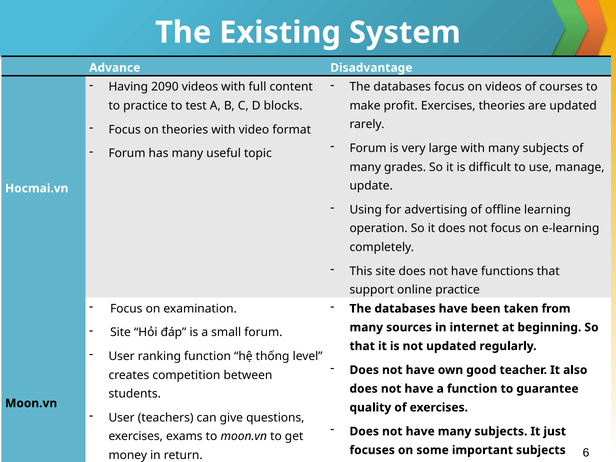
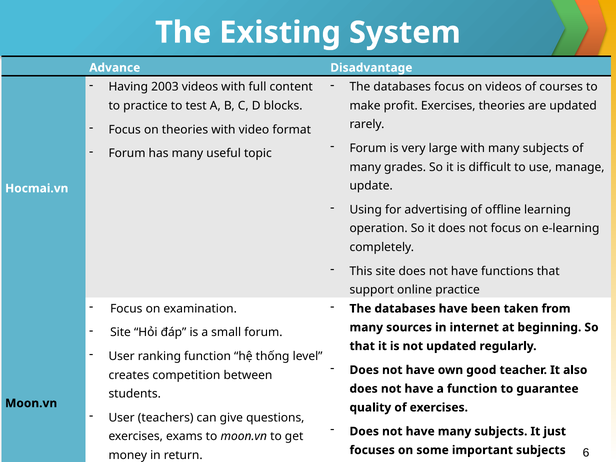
2090: 2090 -> 2003 (165, 87)
